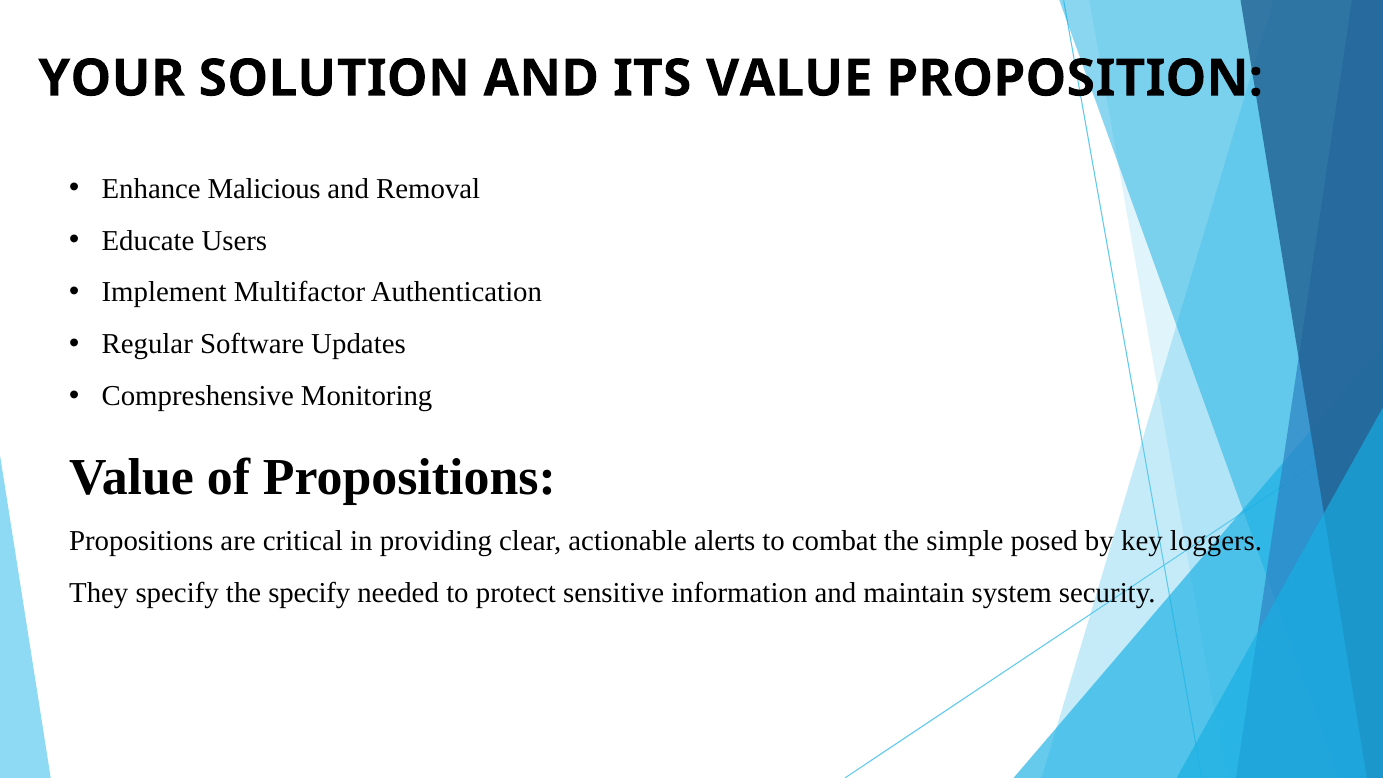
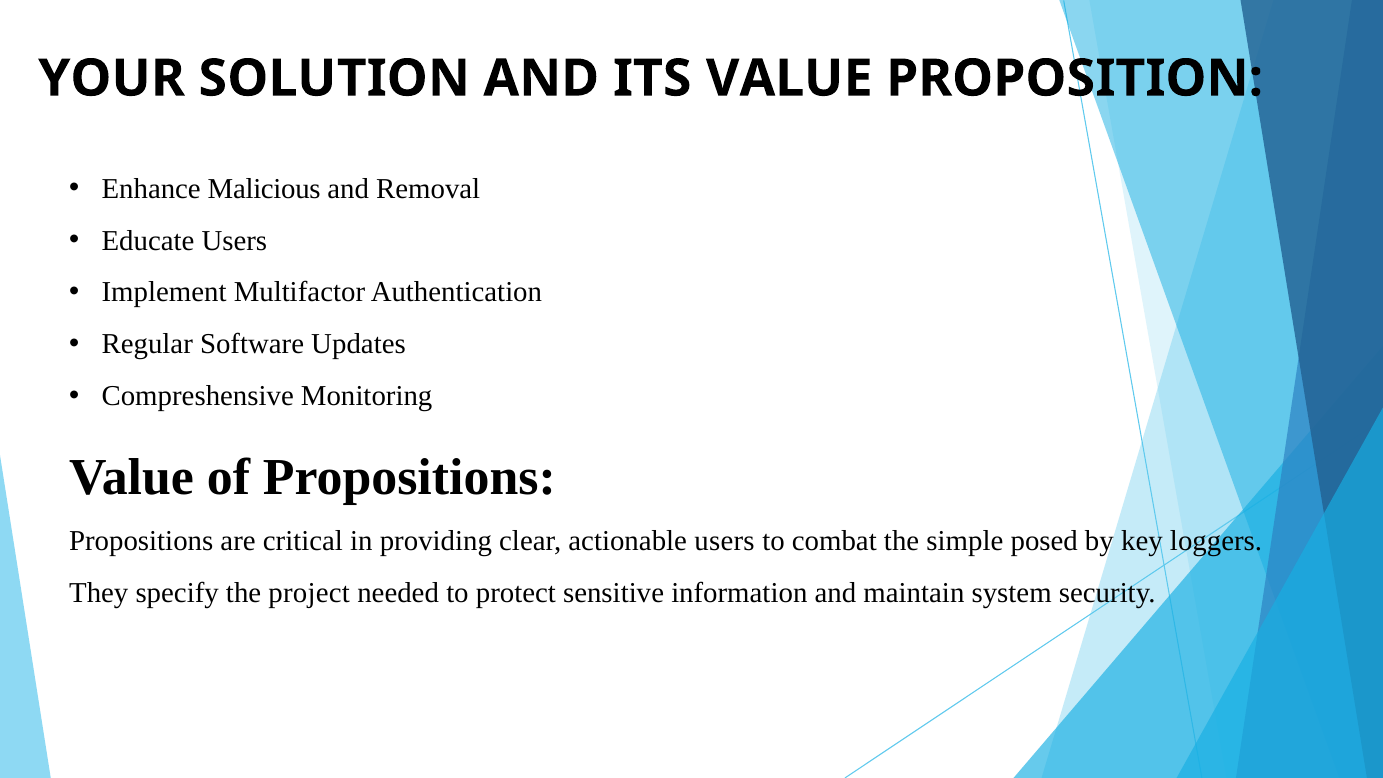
actionable alerts: alerts -> users (724, 541)
the specify: specify -> project (309, 593)
